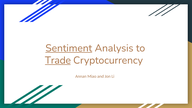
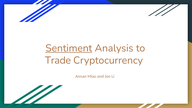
Trade underline: present -> none (58, 60)
